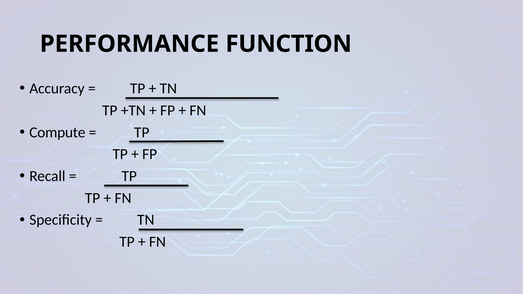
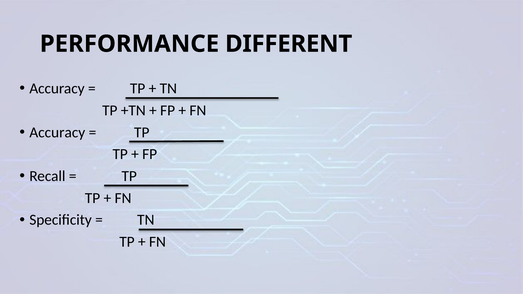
FUNCTION: FUNCTION -> DIFFERENT (289, 44)
Compute: Compute -> Accuracy (57, 132)
